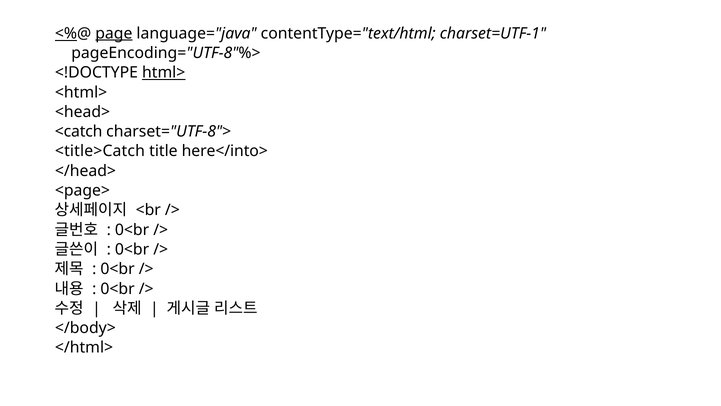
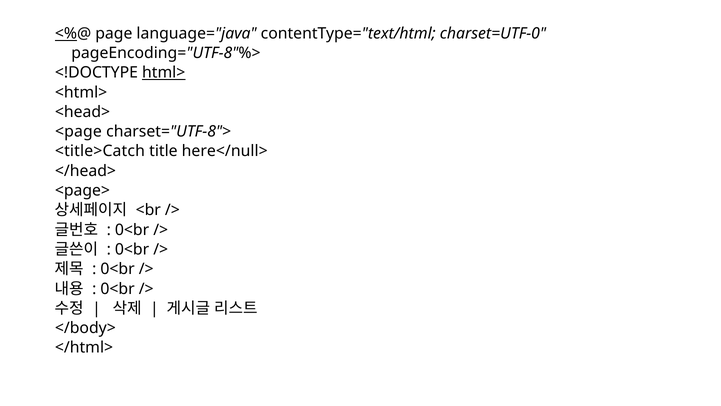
page underline: present -> none (114, 33)
charset=UTF-1: charset=UTF-1 -> charset=UTF-0 (493, 33)
<catch: <catch -> <page (78, 131)
here</into>: here</into> -> here</null> (225, 151)
